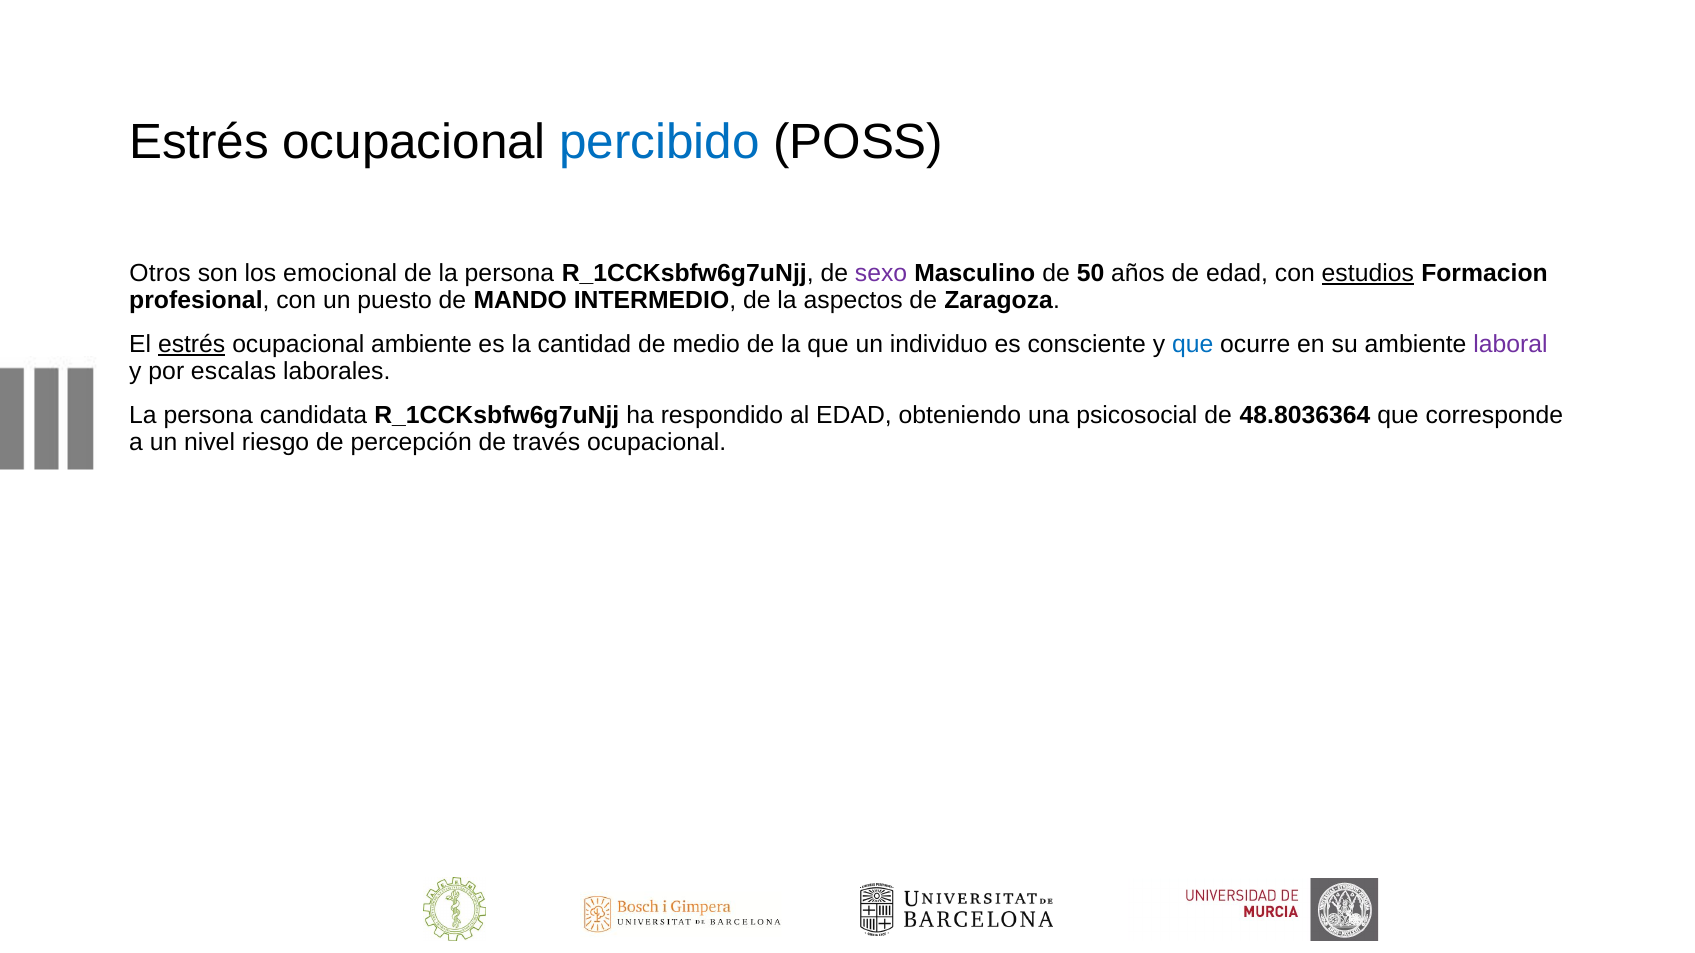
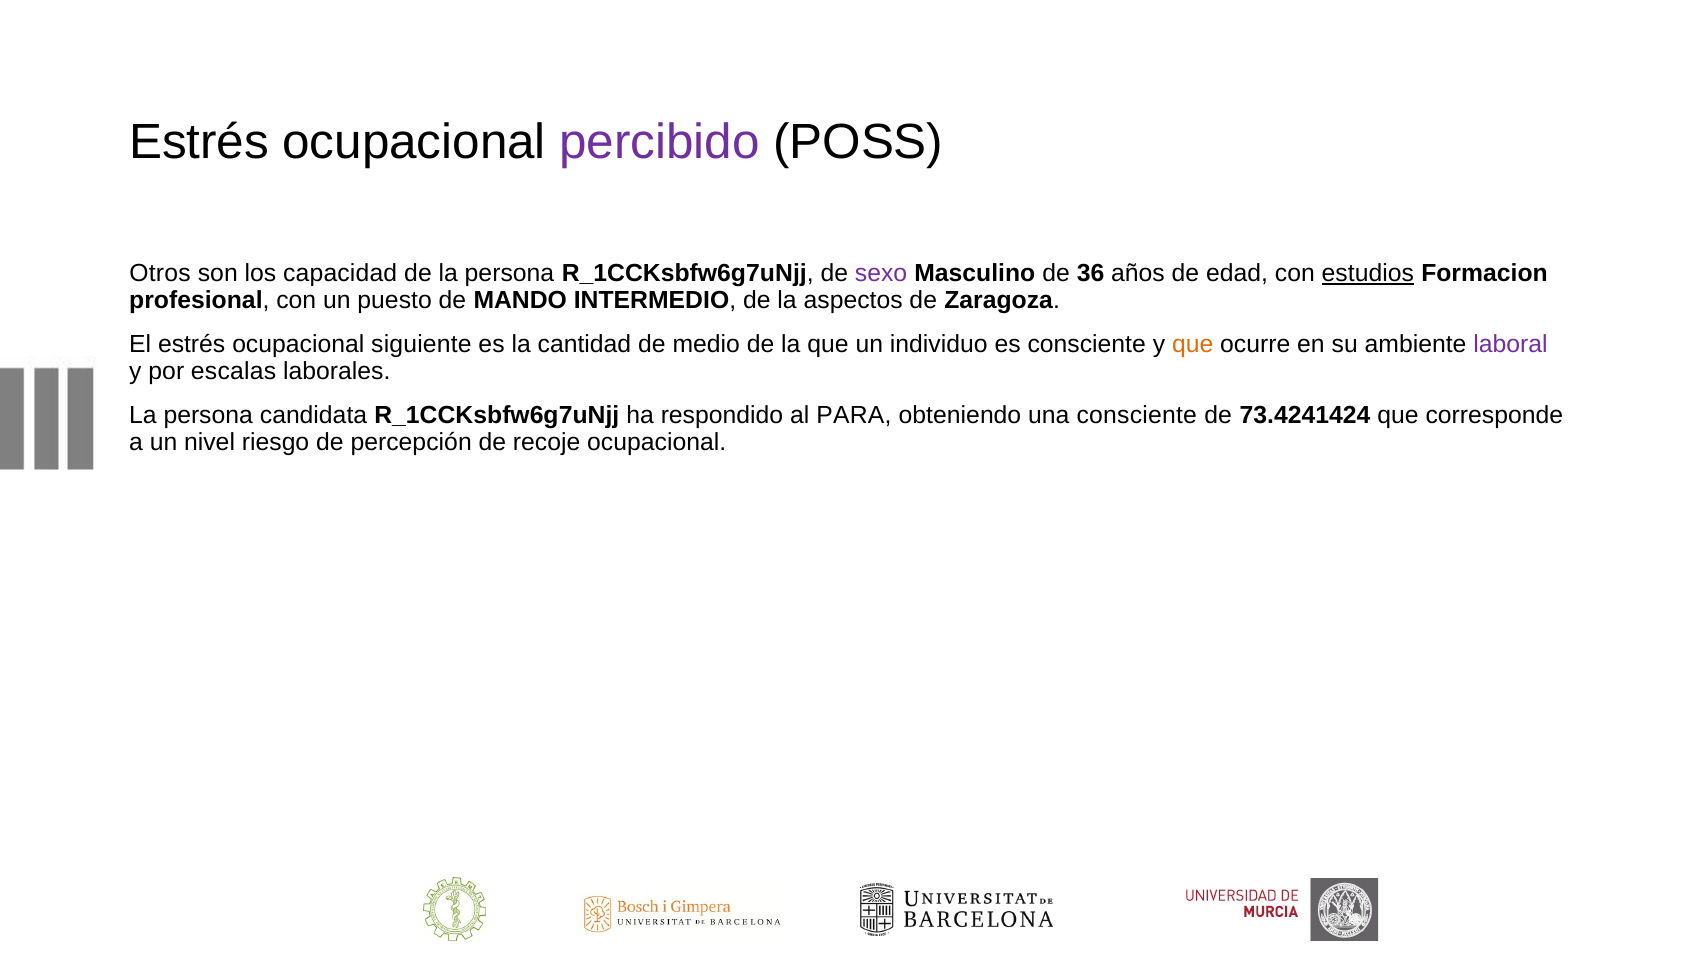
percibido colour: blue -> purple (660, 143)
emocional: emocional -> capacidad (340, 273)
50: 50 -> 36 (1091, 273)
estrés underline: present -> none (192, 344)
ocupacional ambiente: ambiente -> siguiente (421, 344)
que colour: blue -> orange (1193, 344)
al EDAD: EDAD -> PARA (854, 416)
una psicosocial: psicosocial -> consciente (1137, 416)
48.8036364: 48.8036364 -> 73.4241424 (1305, 416)
través: través -> recoje (547, 442)
